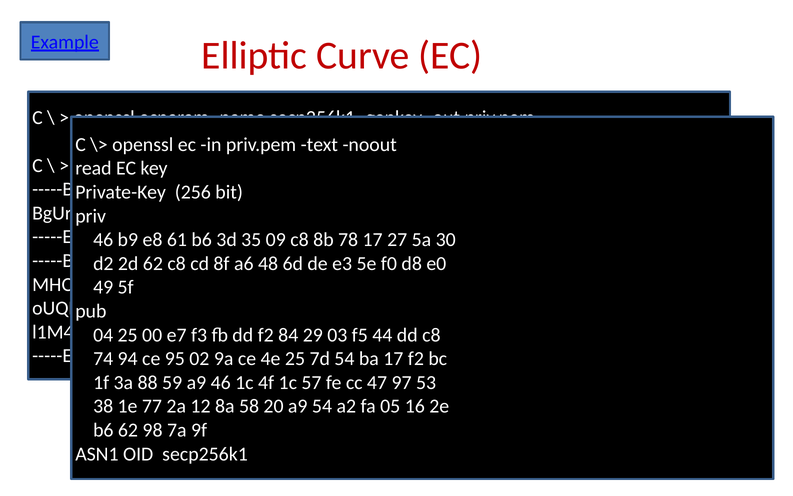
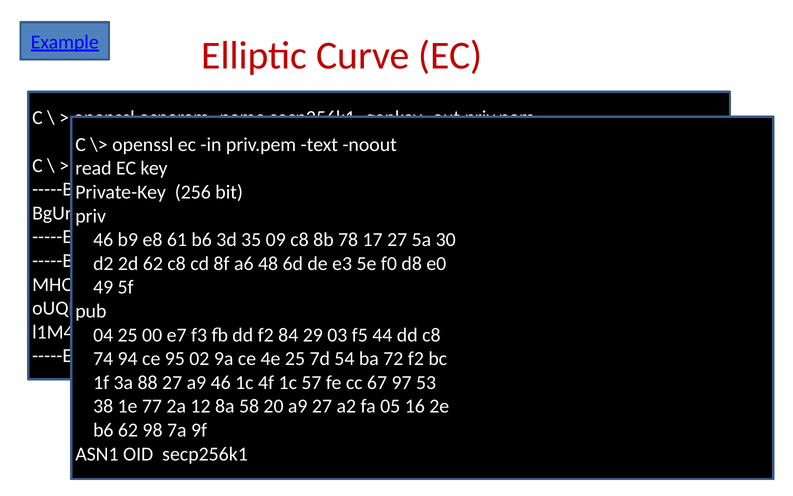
ba 17: 17 -> 72 (393, 359)
88 59: 59 -> 27 (172, 382)
47: 47 -> 67 (377, 382)
a9 54: 54 -> 27 (322, 406)
